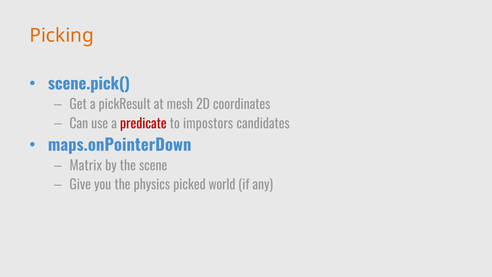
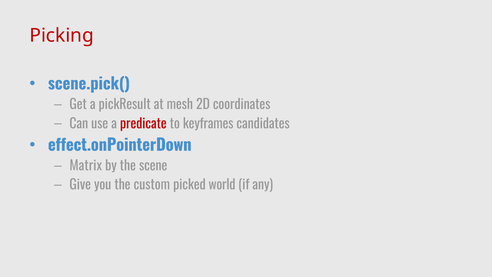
Picking colour: orange -> red (62, 35)
impostors: impostors -> keyframes (208, 124)
maps.onPointerDown: maps.onPointerDown -> effect.onPointerDown (120, 145)
physics: physics -> custom (152, 185)
